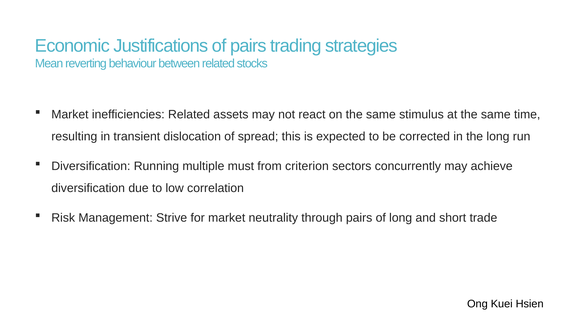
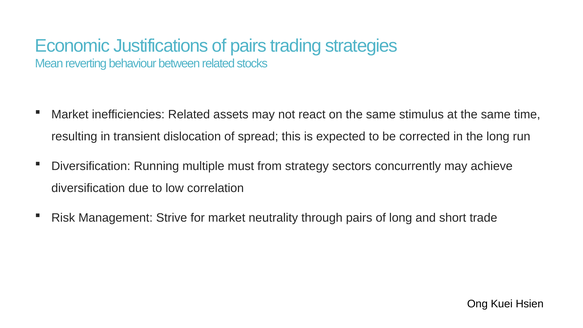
criterion: criterion -> strategy (307, 166)
